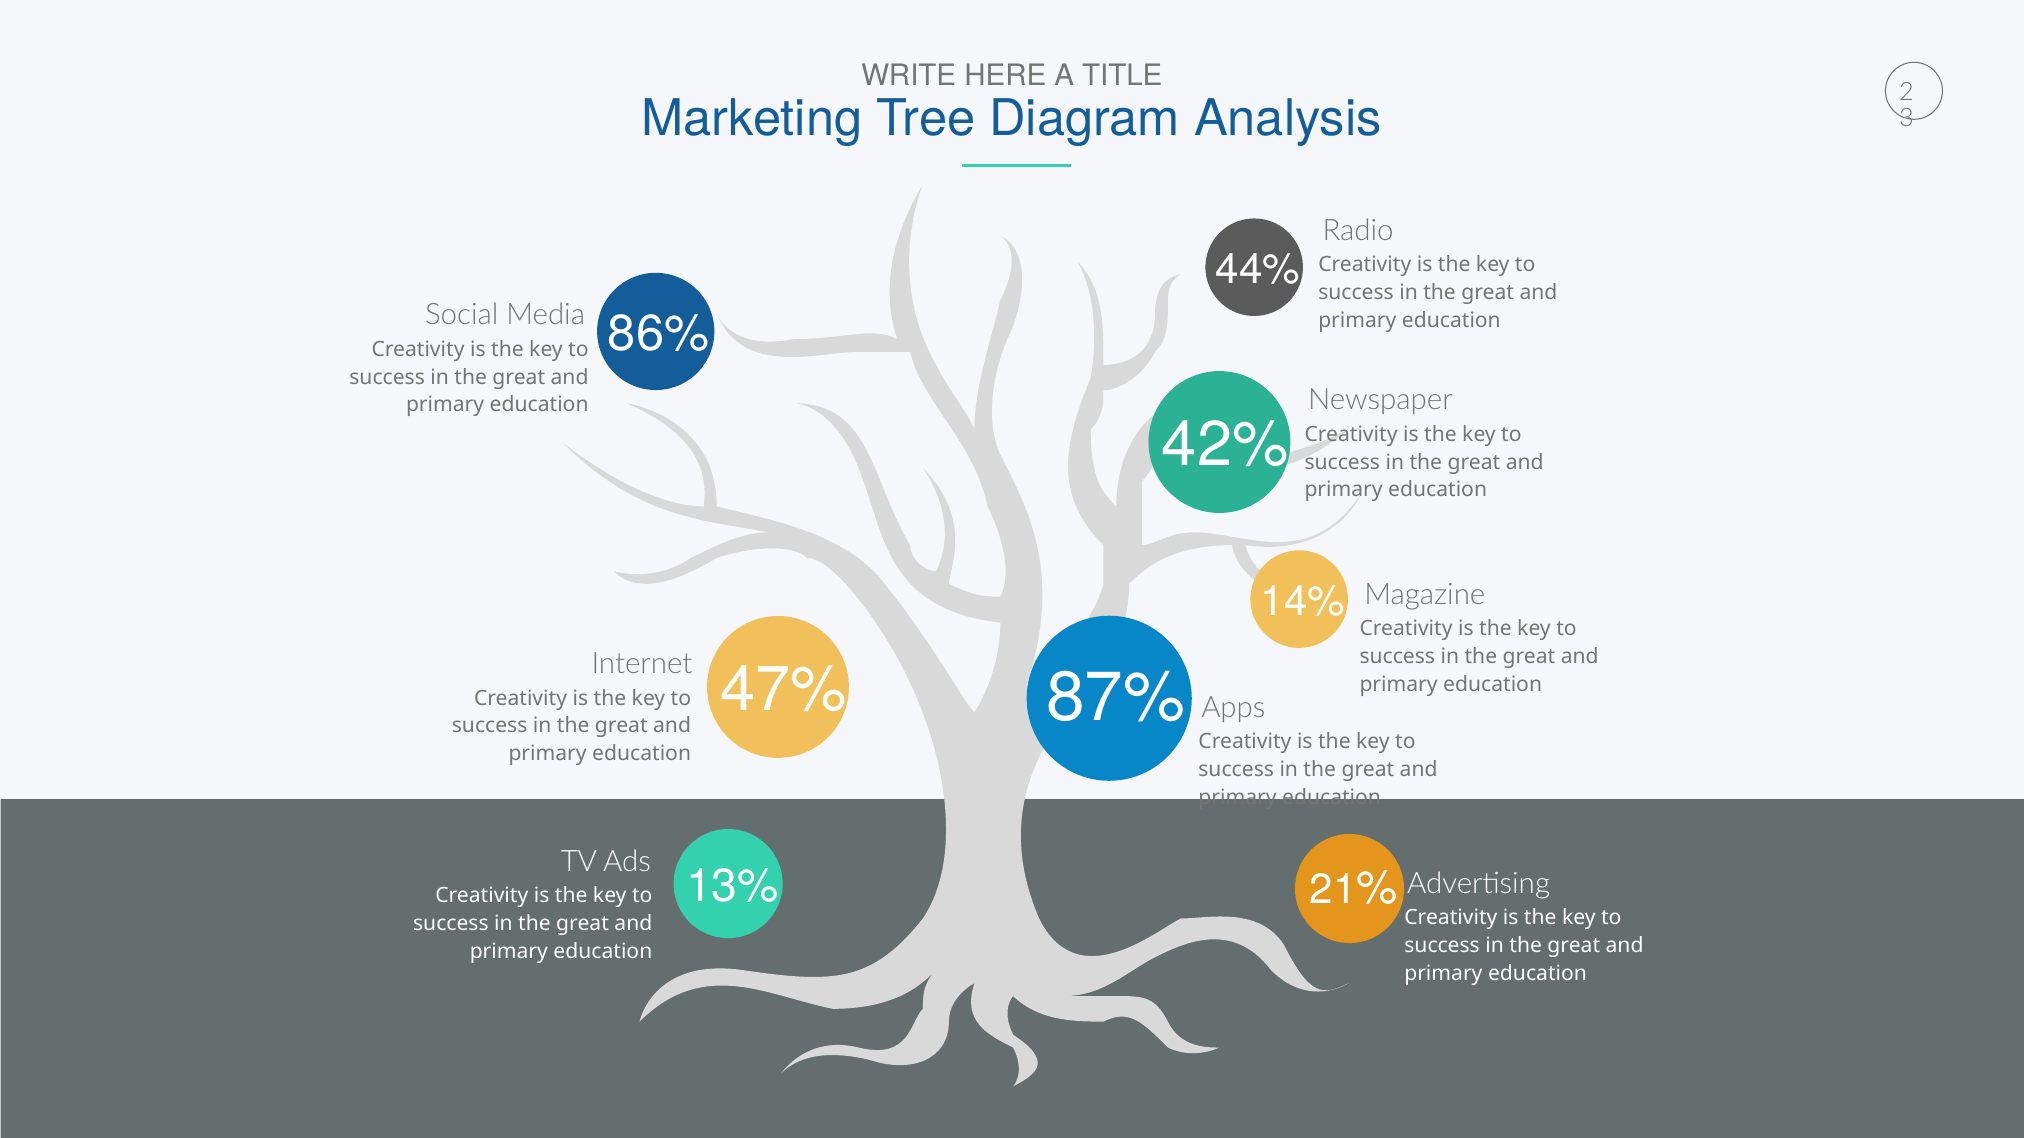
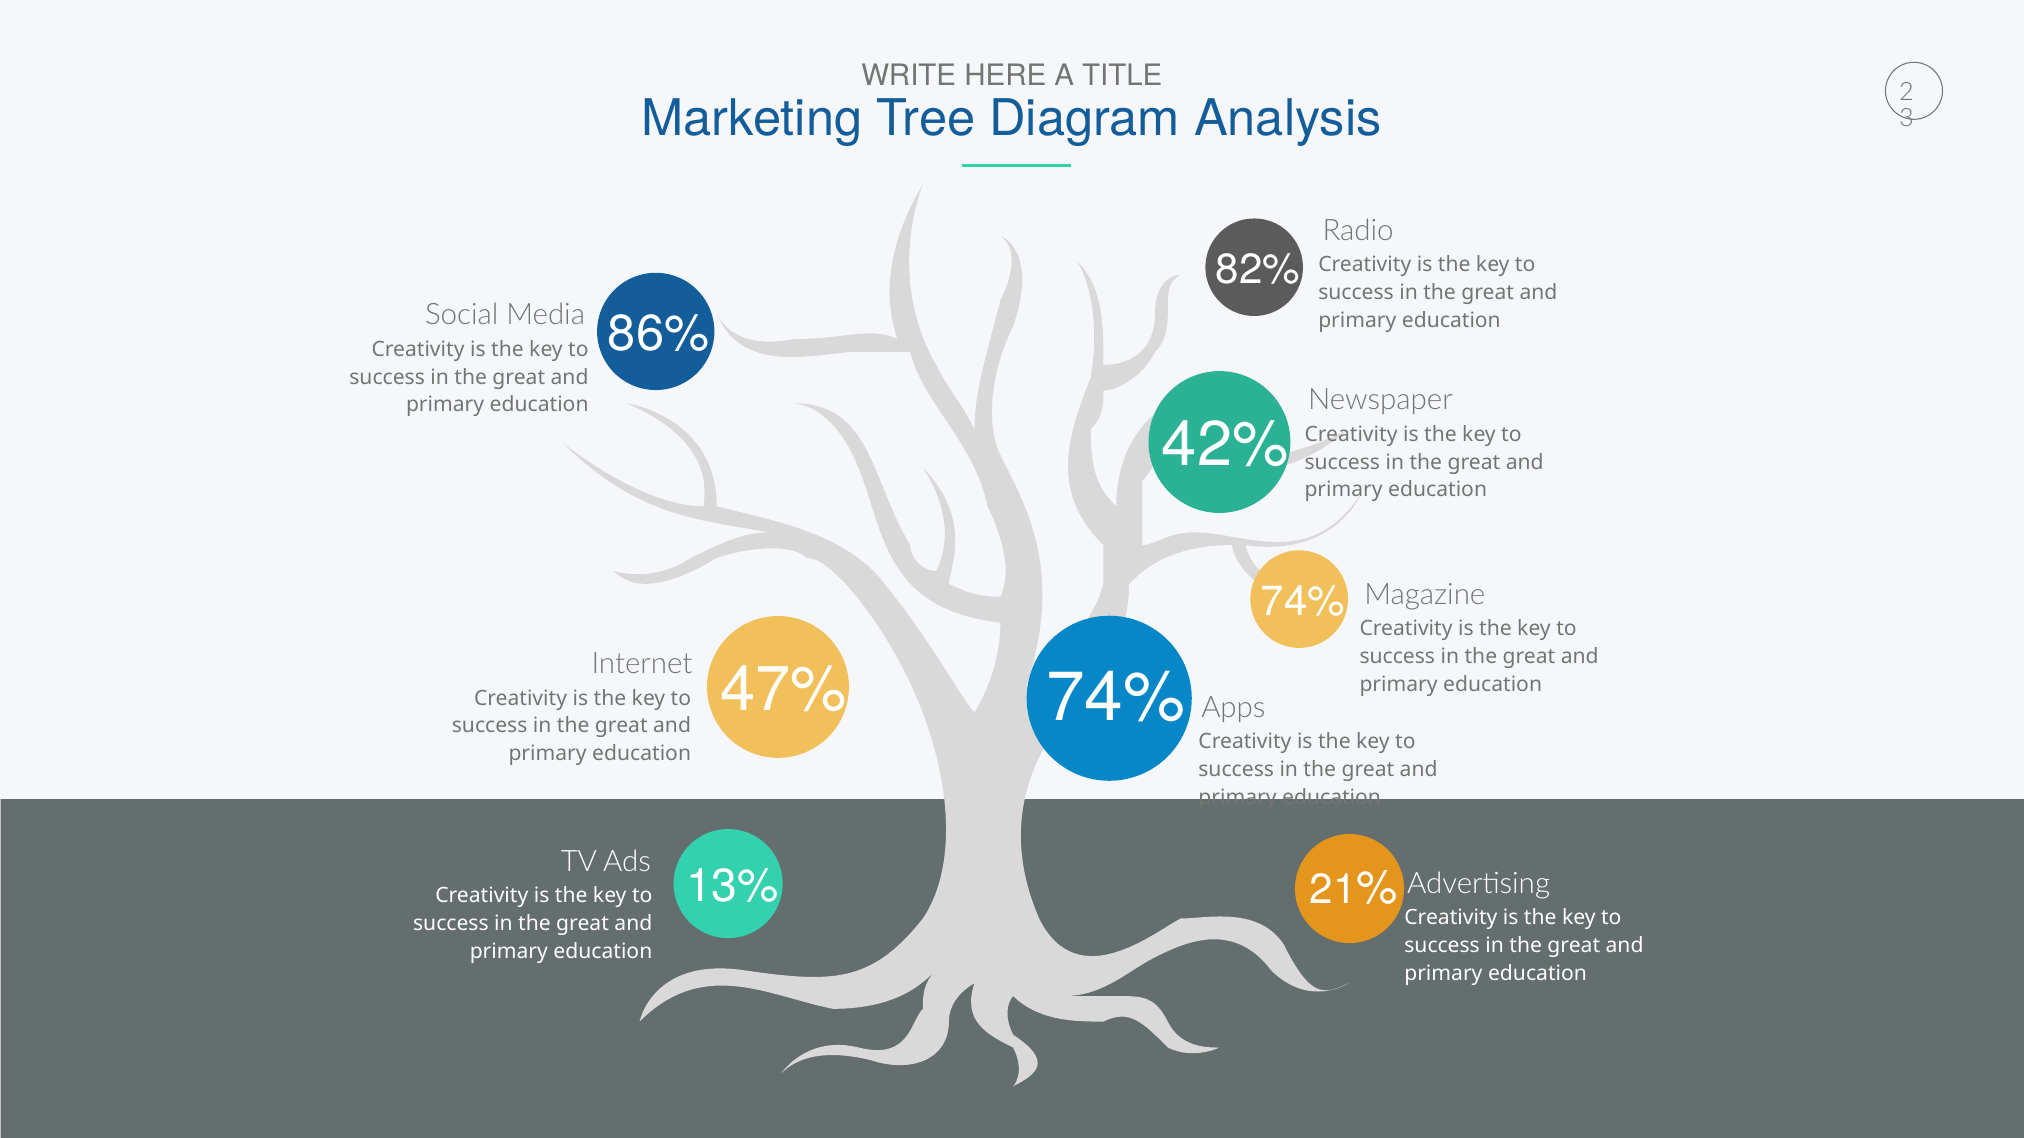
44%: 44% -> 82% (1258, 269)
14%: 14% -> 74% (1303, 601)
87%: 87% -> 74% (1116, 698)
